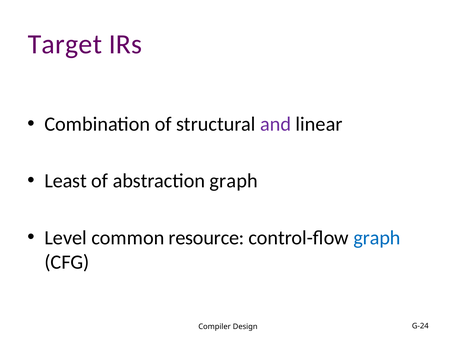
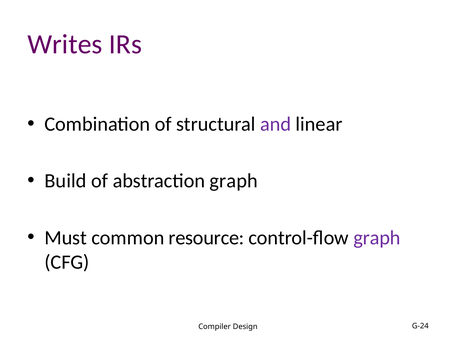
Target: Target -> Writes (65, 44)
Least: Least -> Build (65, 181)
Level: Level -> Must (66, 238)
graph colour: blue -> purple (377, 238)
